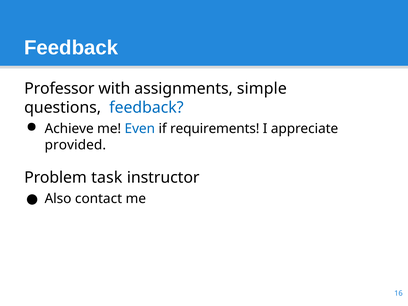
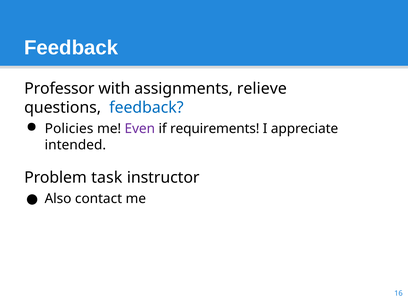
simple: simple -> relieve (262, 89)
Achieve: Achieve -> Policies (69, 129)
Even colour: blue -> purple (140, 129)
provided: provided -> intended (75, 145)
